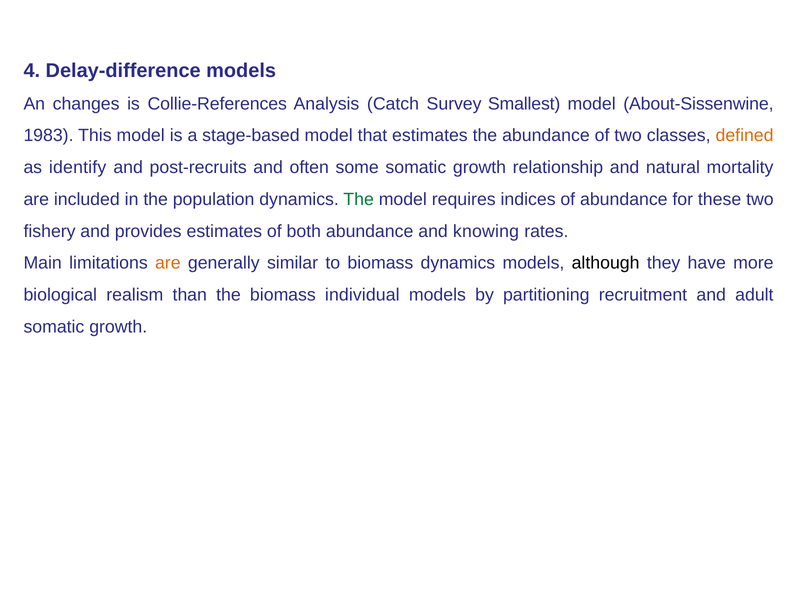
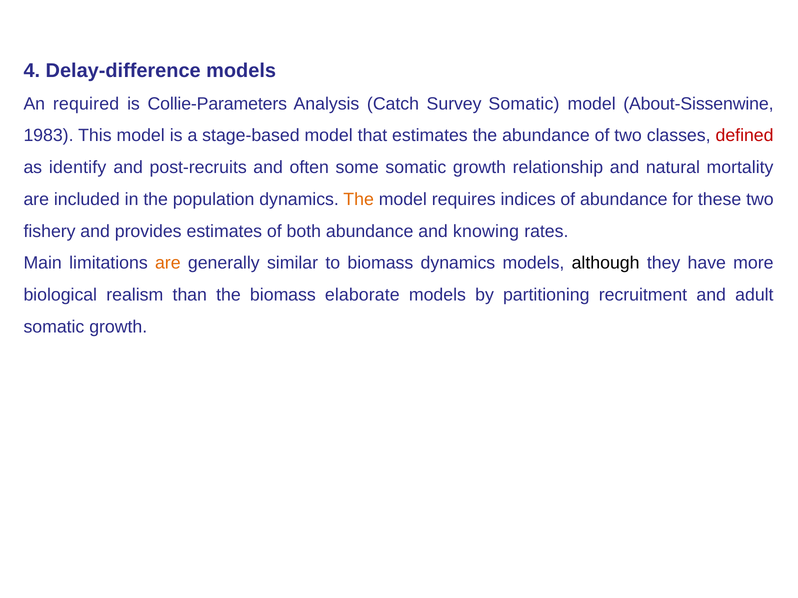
changes: changes -> required (86, 104)
Collie-References: Collie-References -> Collie-Parameters (217, 104)
Survey Smallest: Smallest -> Somatic (524, 104)
defined colour: orange -> red (745, 136)
The colour: green -> orange (359, 200)
individual: individual -> elaborate (362, 295)
